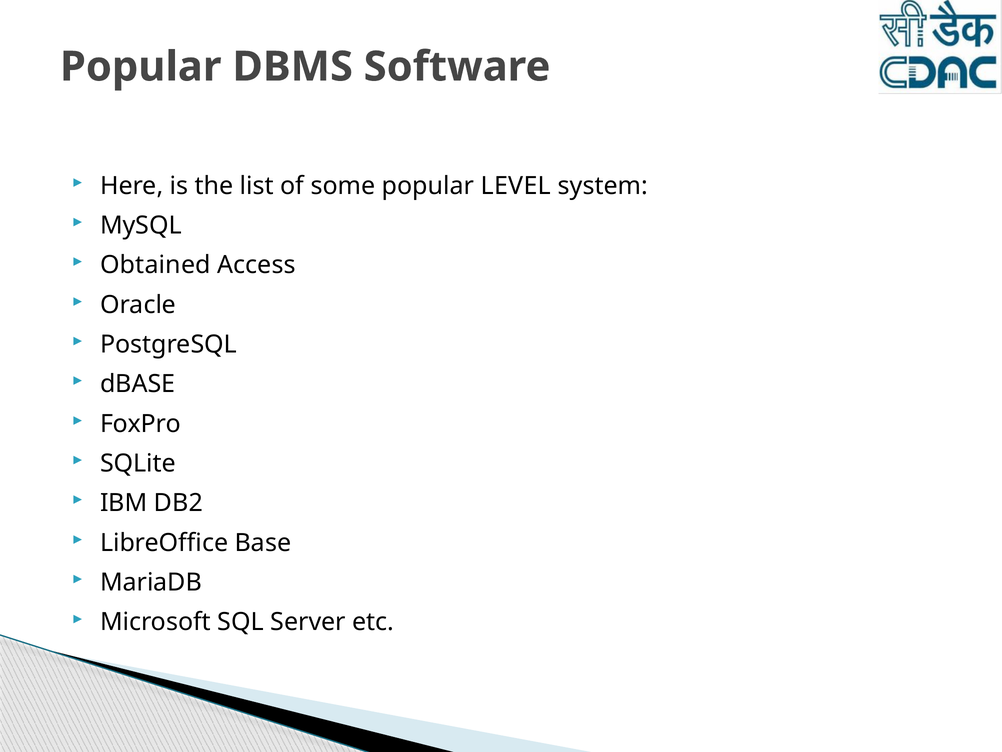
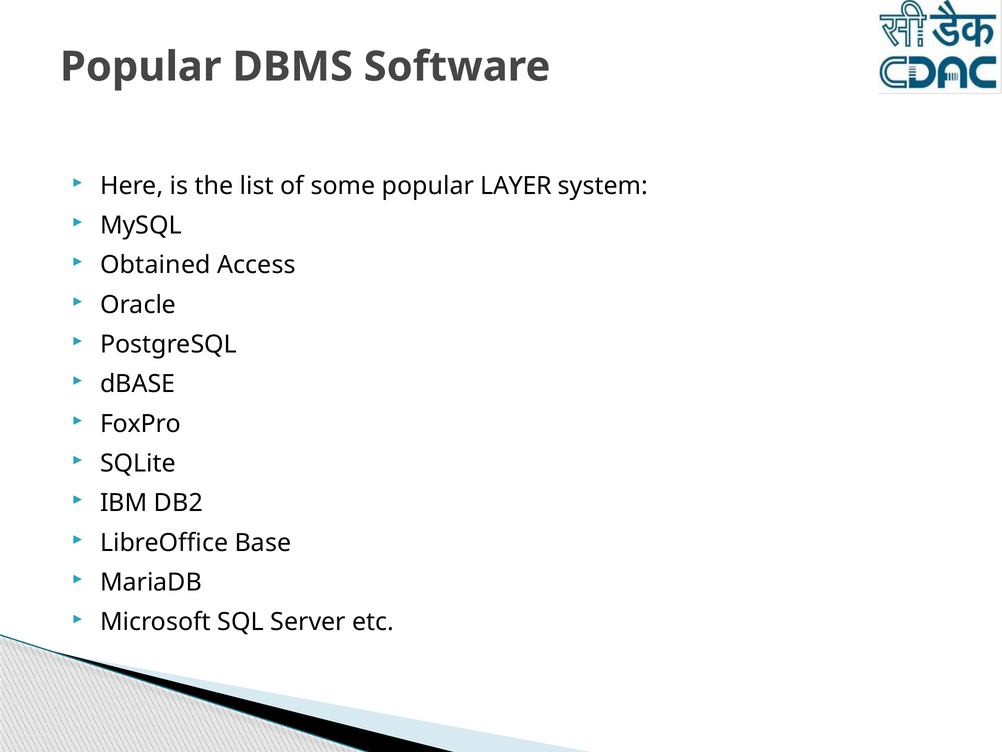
LEVEL: LEVEL -> LAYER (516, 186)
